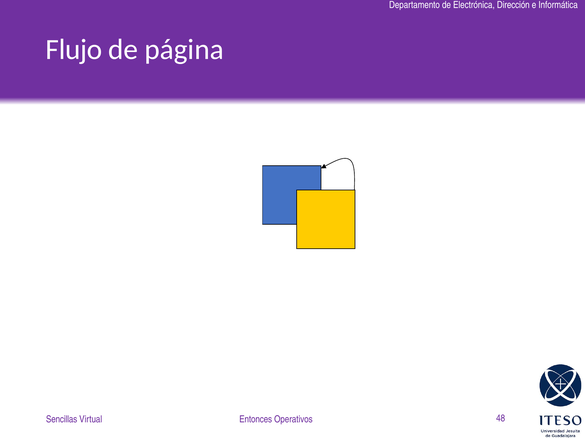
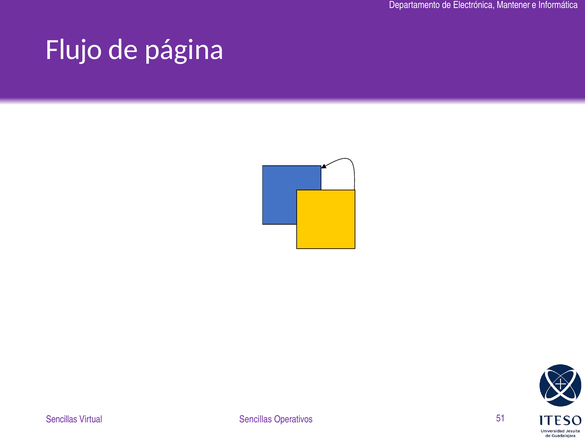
Dirección: Dirección -> Mantener (513, 5)
Virtual Entonces: Entonces -> Sencillas (256, 419)
48: 48 -> 51 (501, 418)
